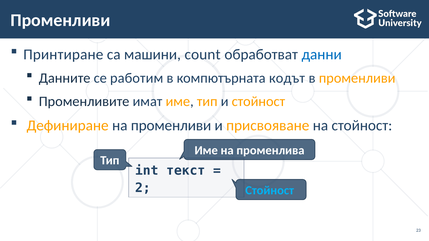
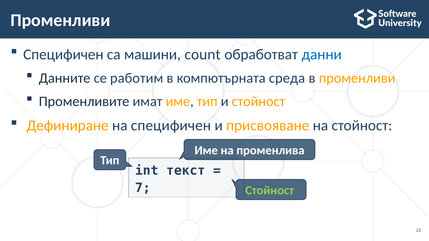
Принтиране: Принтиране -> Специфичен (63, 54)
кодът: кодът -> среда (287, 78)
на променливи: променливи -> специфичен (171, 126)
2: 2 -> 7 (143, 188)
Стойност colour: light blue -> light green (270, 191)
